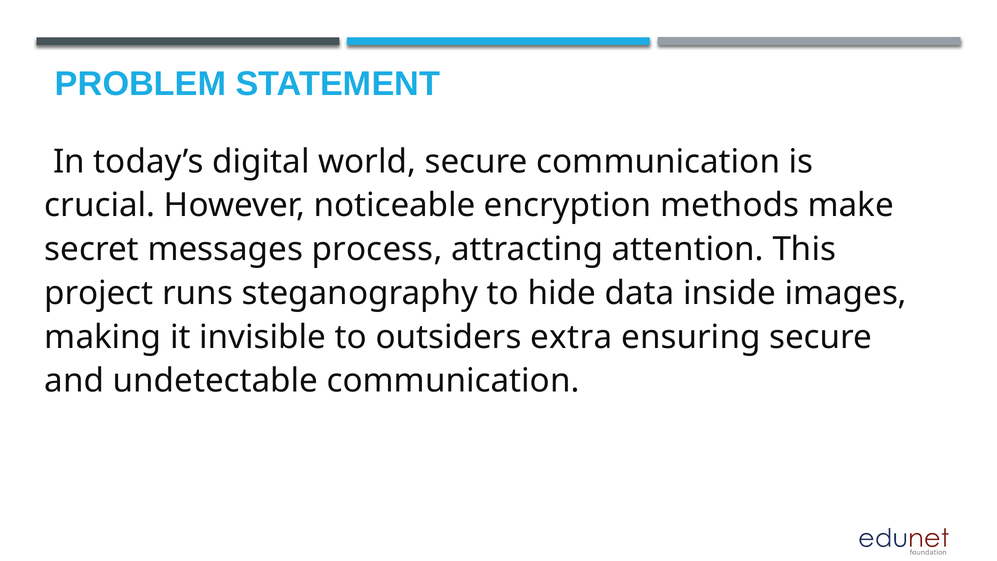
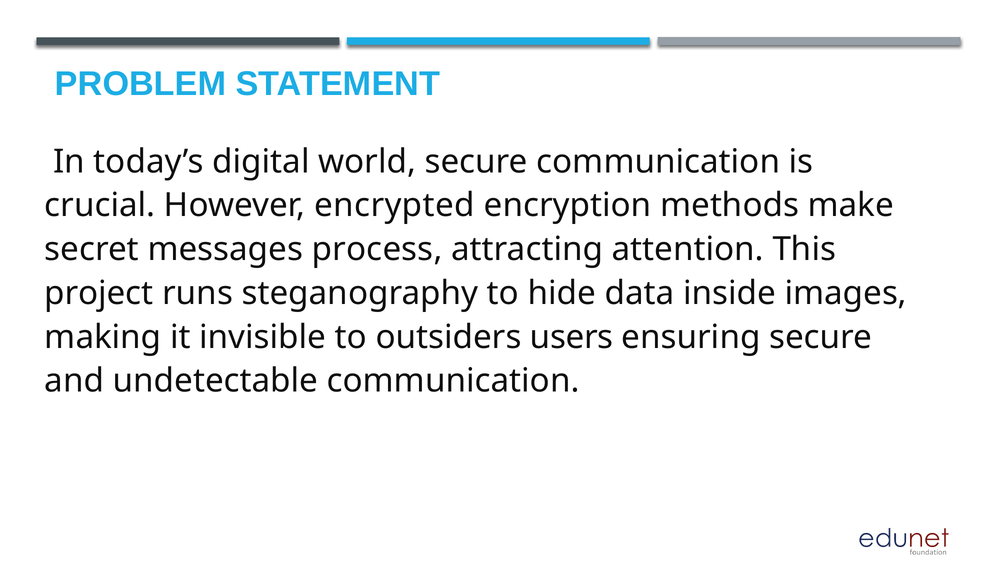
noticeable: noticeable -> encrypted (394, 205)
extra: extra -> users (572, 337)
